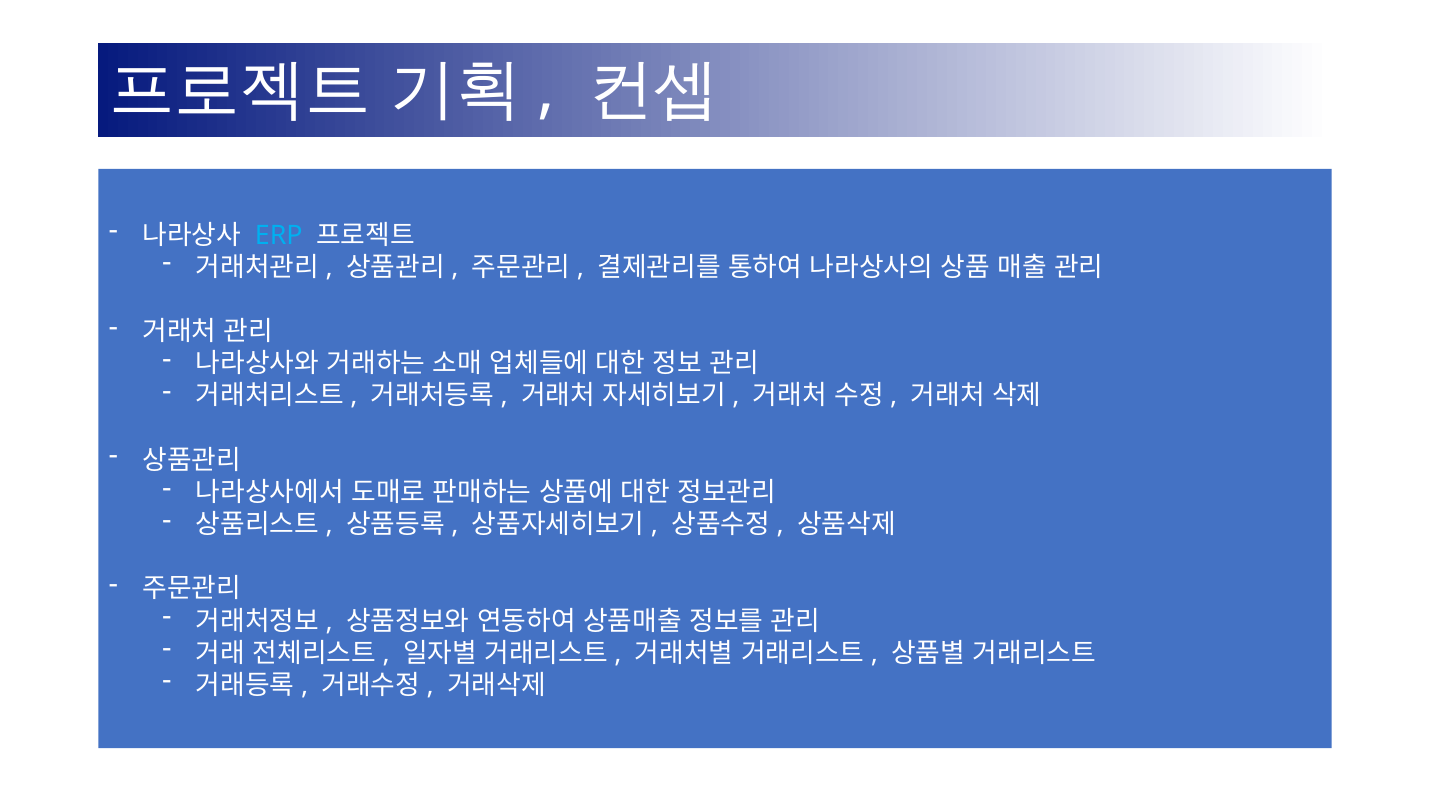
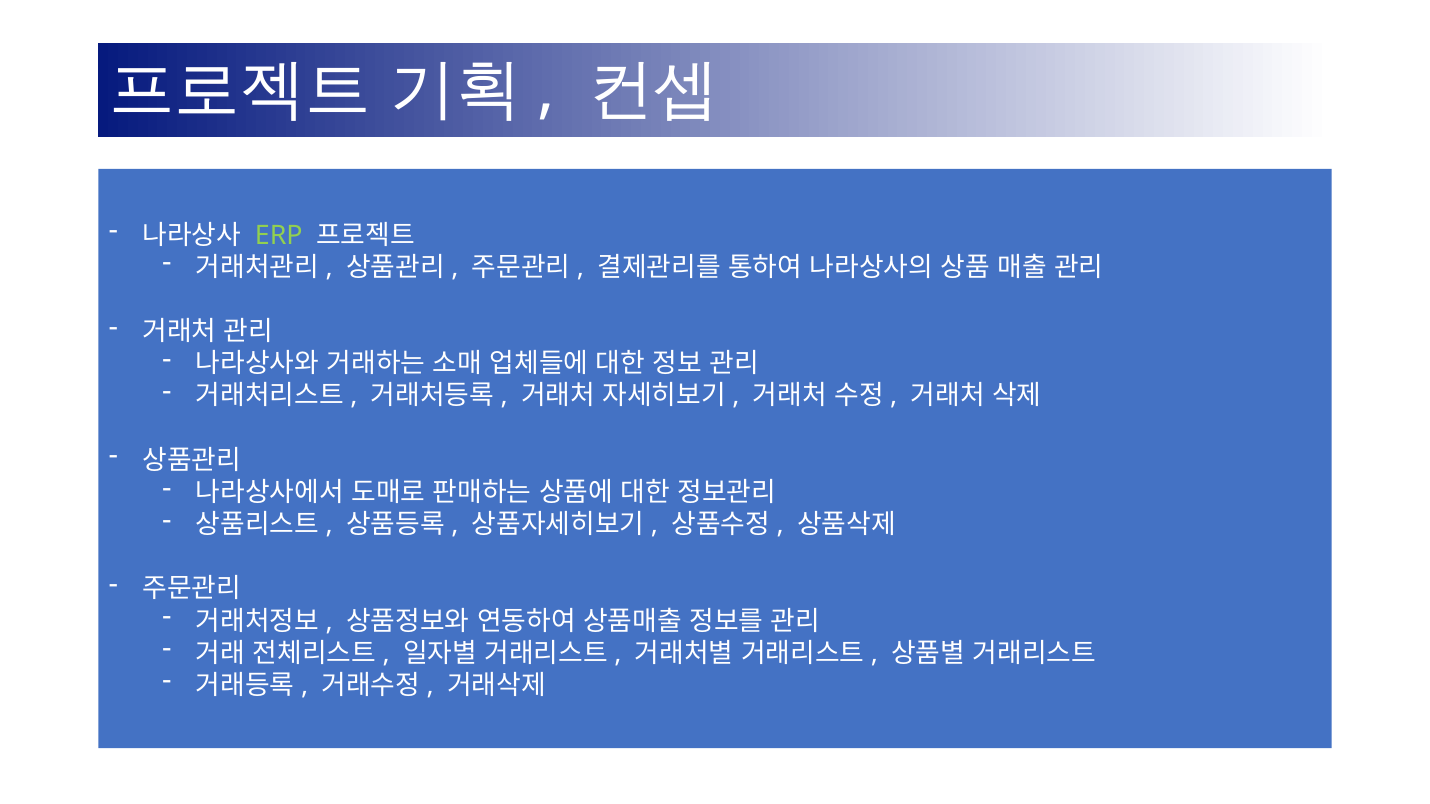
ERP colour: light blue -> light green (279, 235)
